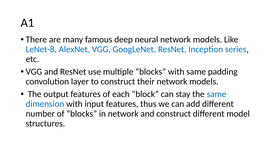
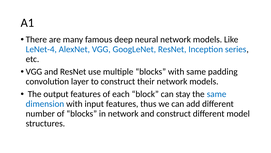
LeNet-8: LeNet-8 -> LeNet-4 (41, 49)
